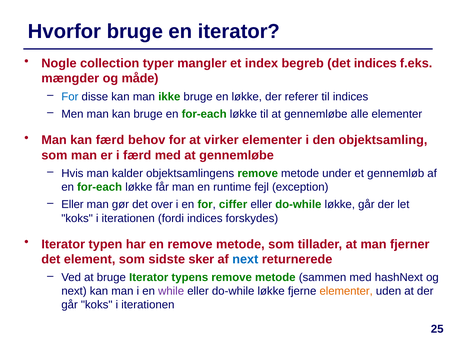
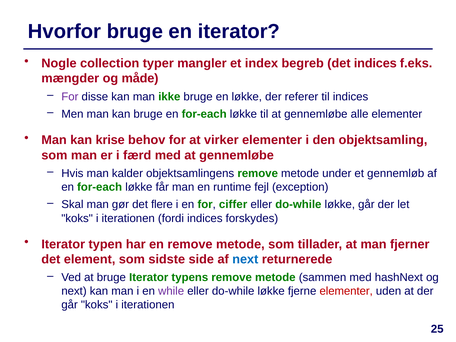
For colour: blue -> purple (70, 97)
kan færd: færd -> krise (110, 140)
Eller: Eller -> Skal (72, 205)
over: over -> flere (162, 205)
sker: sker -> side (201, 259)
elementer colour: orange -> red (346, 291)
